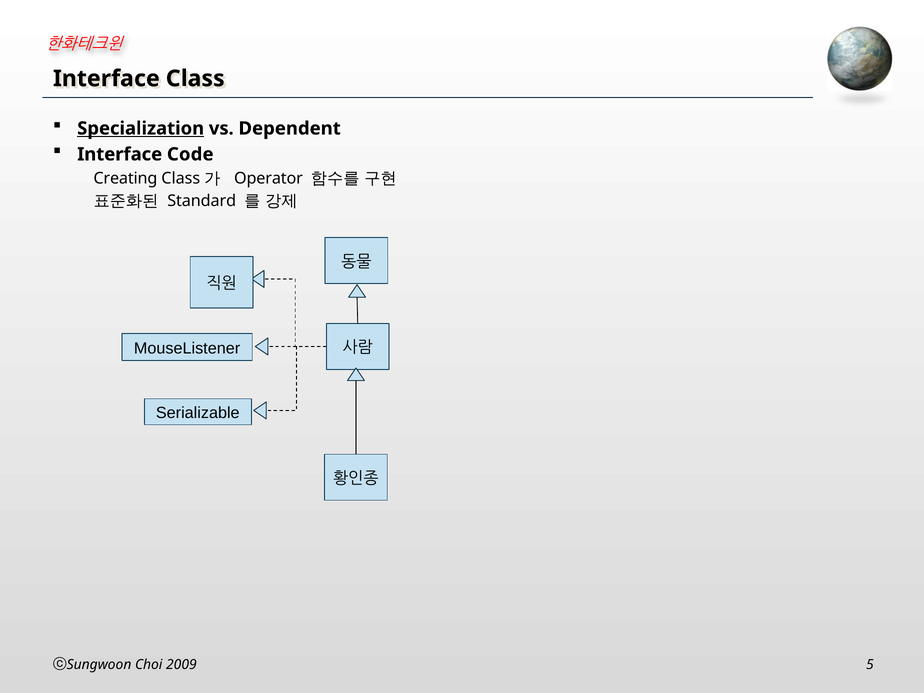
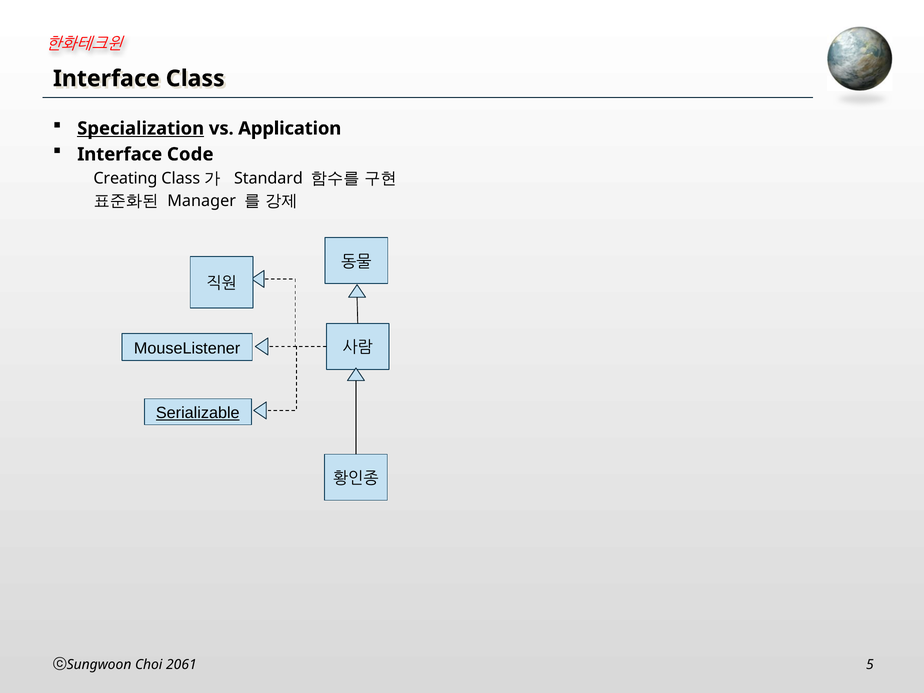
Dependent: Dependent -> Application (290, 129)
Operator: Operator -> Standard (268, 178)
Standard: Standard -> Manager (202, 201)
Serializable underline: none -> present (198, 413)
2009: 2009 -> 2061 (181, 665)
